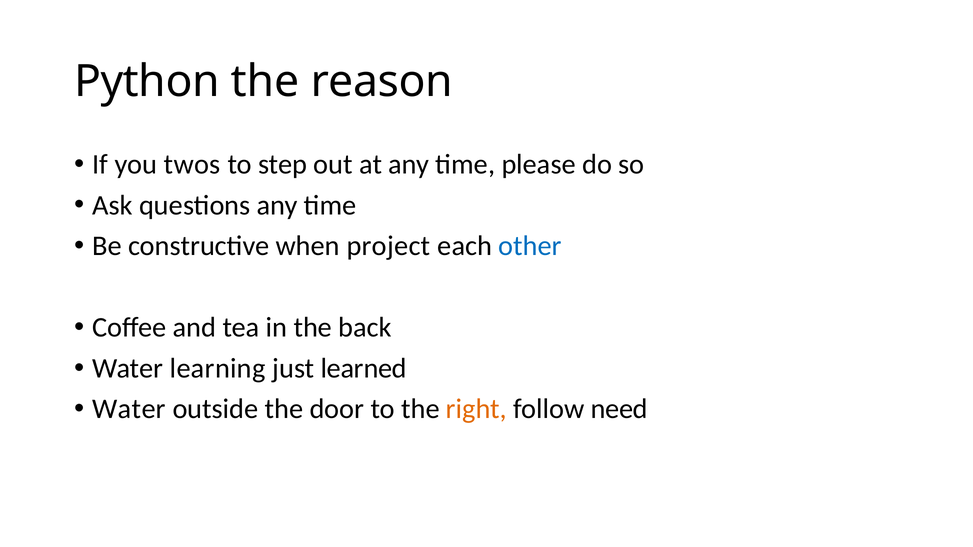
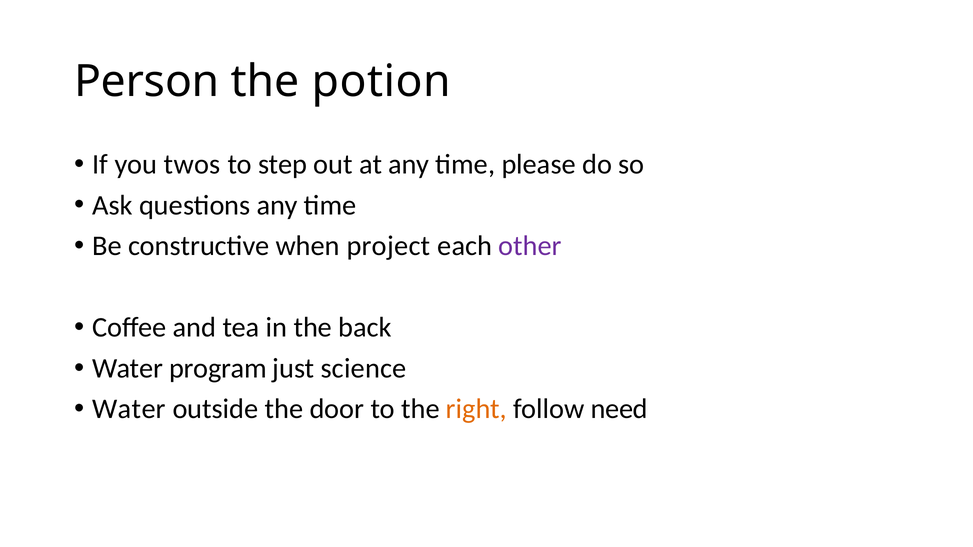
Python: Python -> Person (147, 82)
reason: reason -> potion (381, 82)
other colour: blue -> purple (530, 246)
learning: learning -> program (218, 368)
learned: learned -> science (363, 368)
